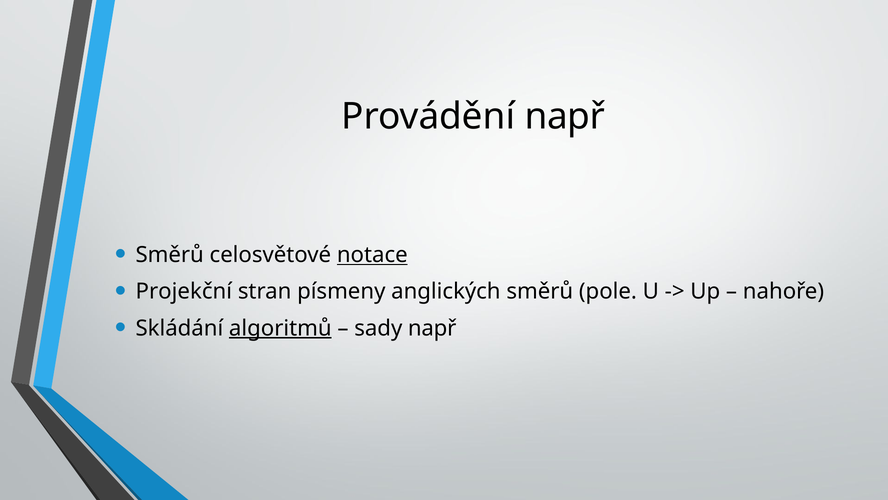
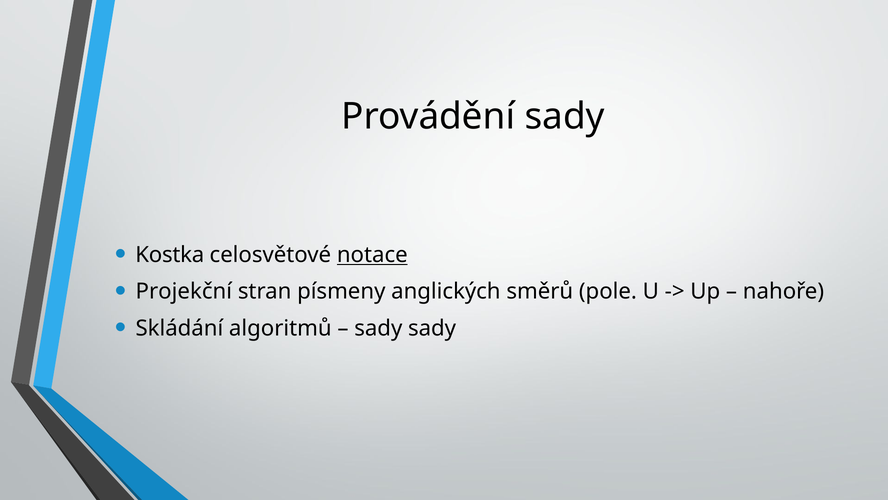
Provádění např: např -> sady (565, 116)
Směrů: Směrů -> Kostka (170, 255)
algoritmů underline: present -> none (280, 328)
sady např: např -> sady (432, 328)
